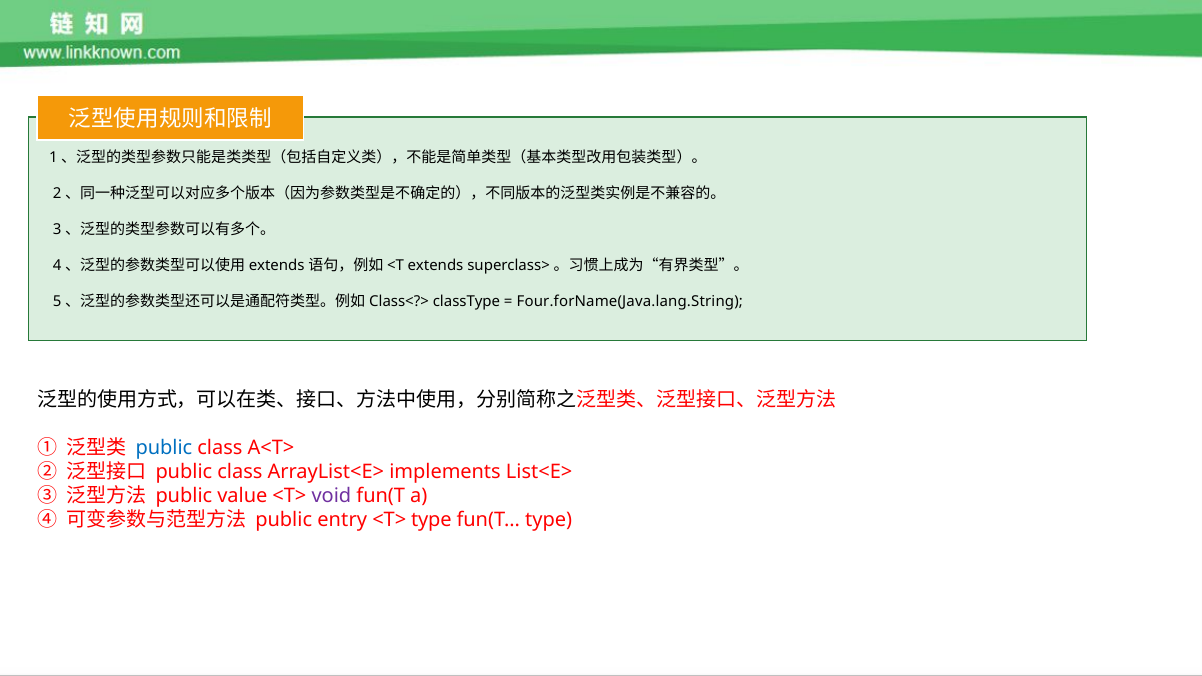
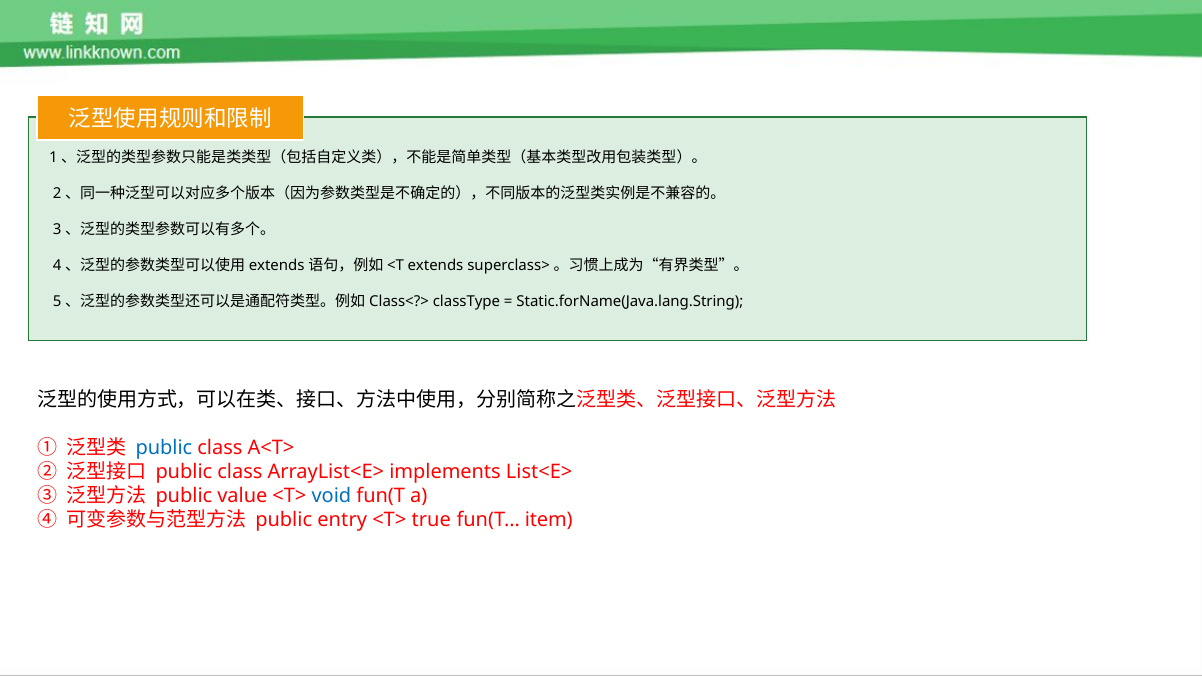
Four.forName(Java.lang.String: Four.forName(Java.lang.String -> Static.forName(Java.lang.String (630, 302)
void colour: purple -> blue (331, 496)
<T> type: type -> true (431, 520)
fun(T type: type -> item (549, 520)
